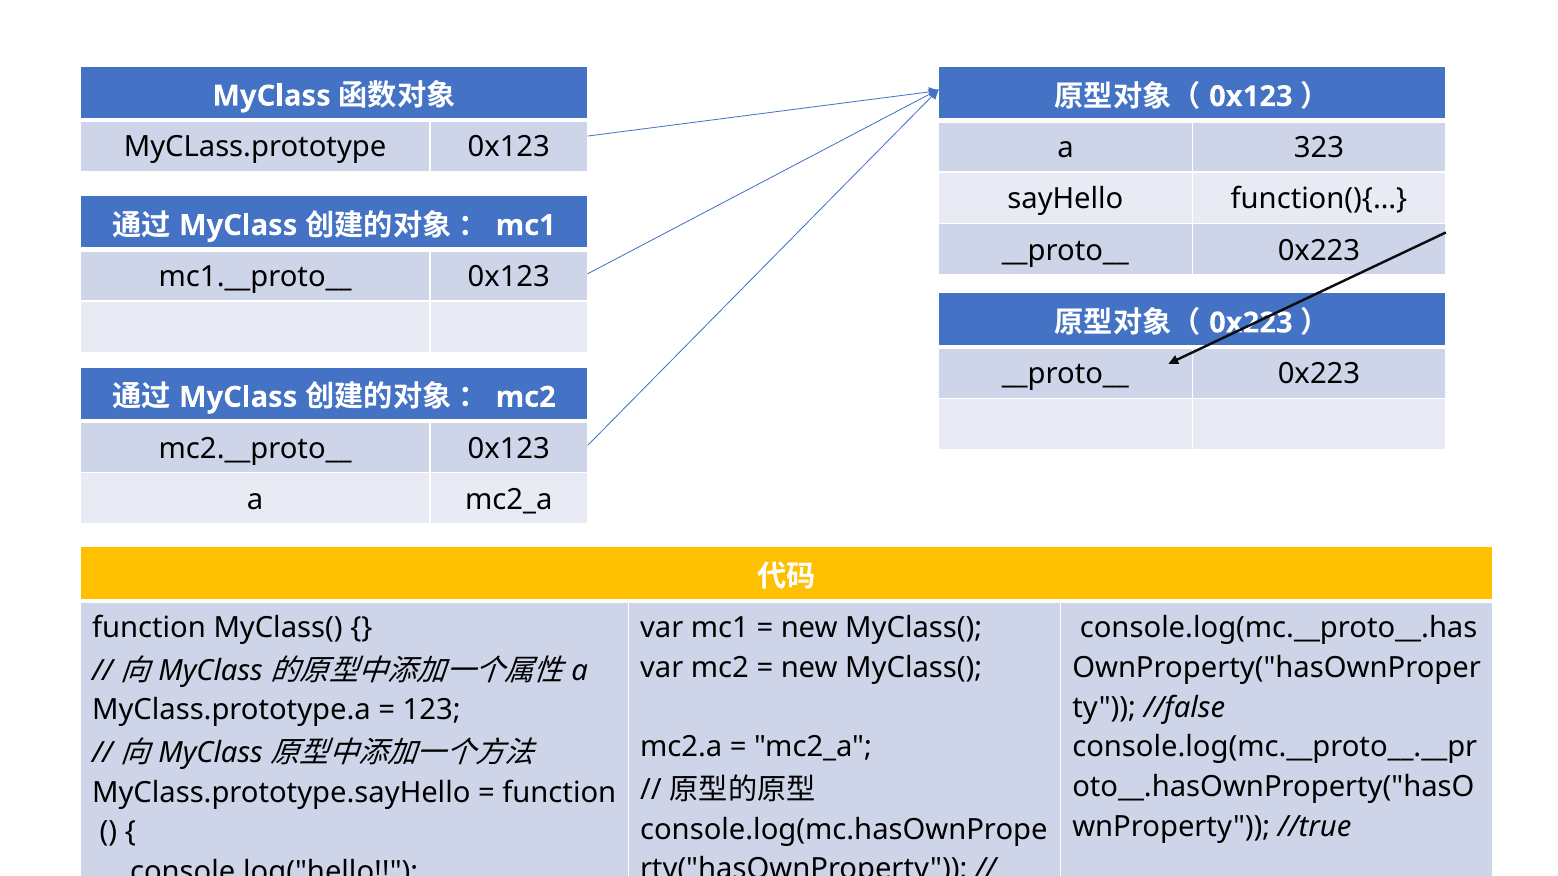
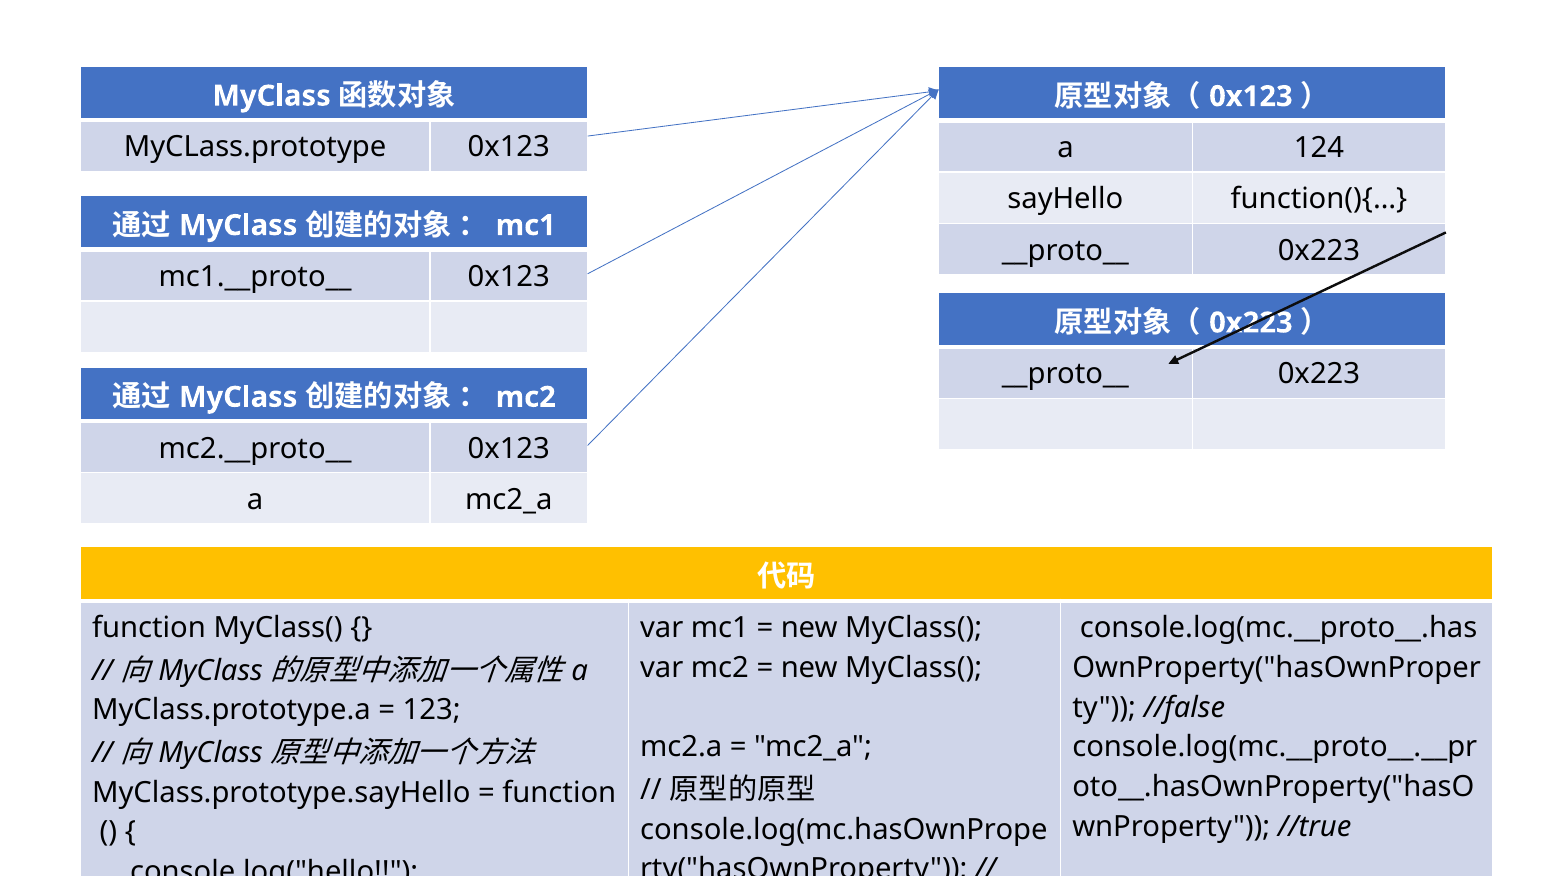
323: 323 -> 124 (1319, 148)
